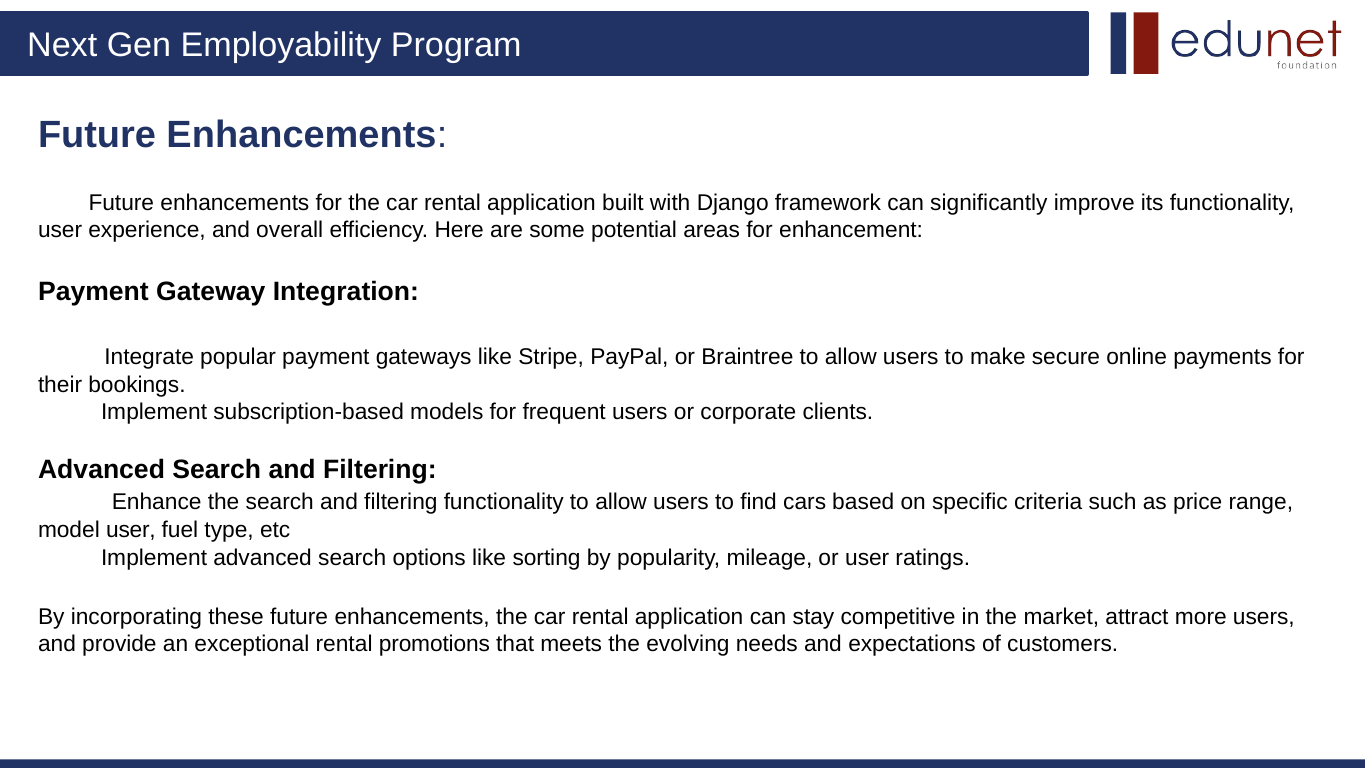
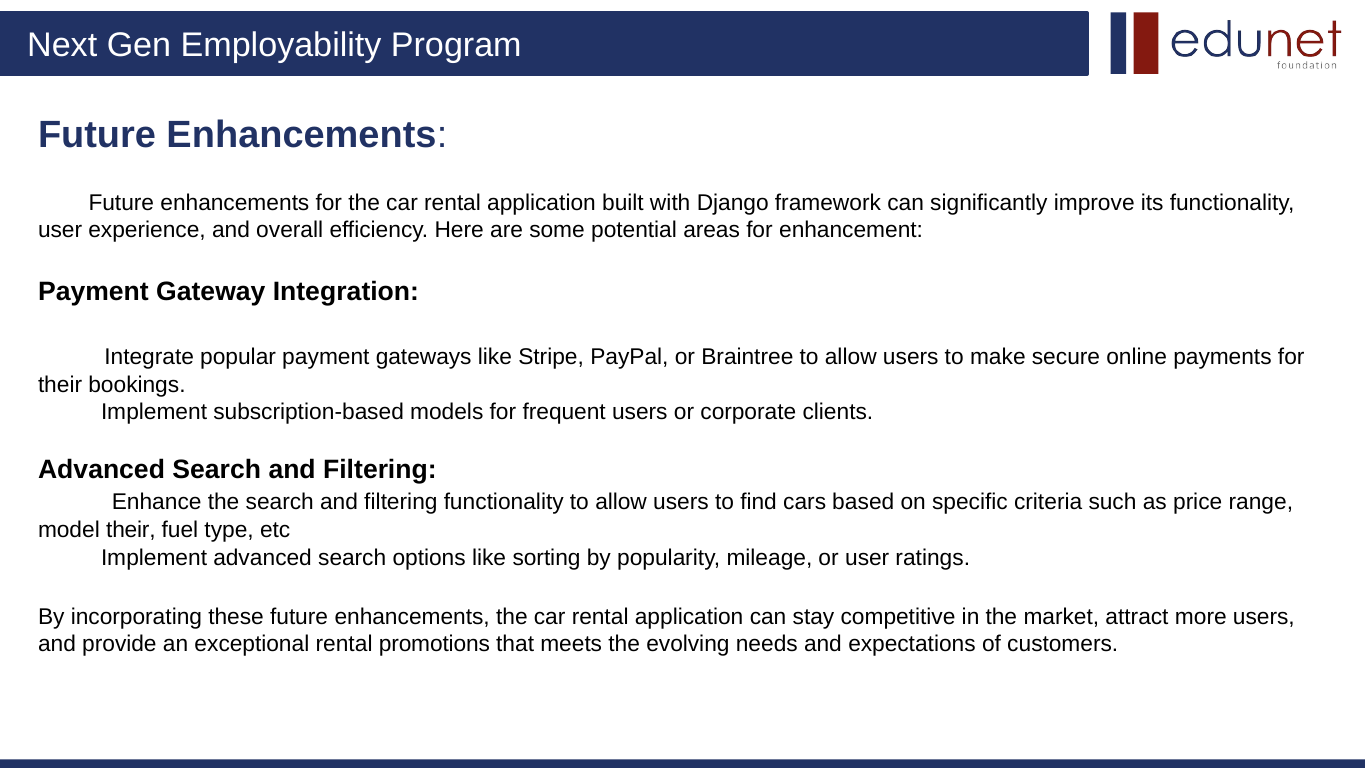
model user: user -> their (131, 530)
